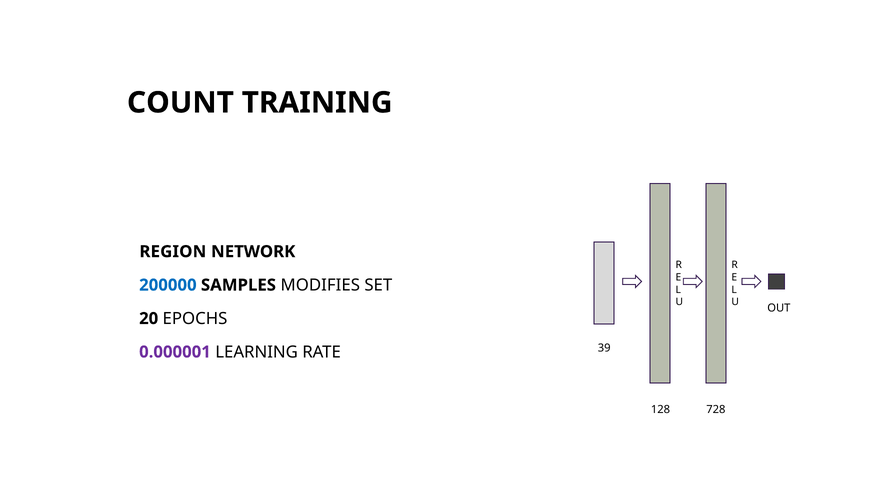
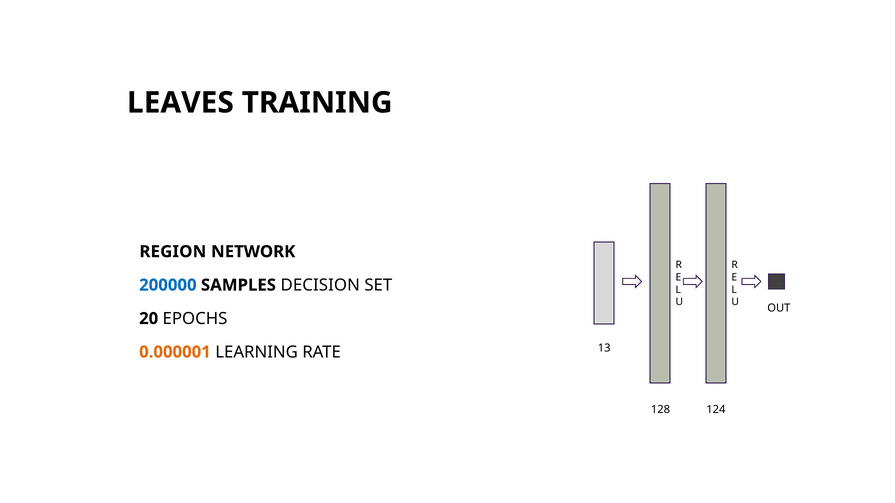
COUNT: COUNT -> LEAVES (180, 103)
MODIFIES: MODIFIES -> DECISION (320, 285)
0.000001 colour: purple -> orange (175, 352)
39: 39 -> 13 (604, 348)
728: 728 -> 124 (716, 410)
